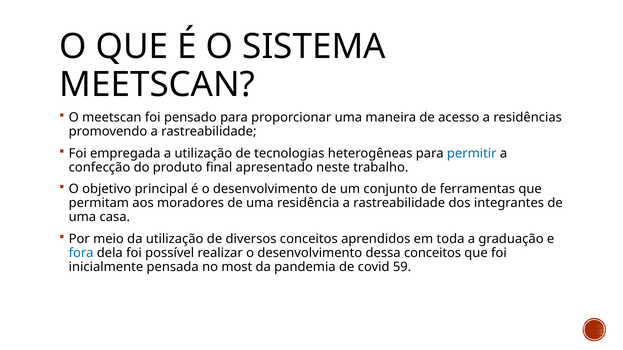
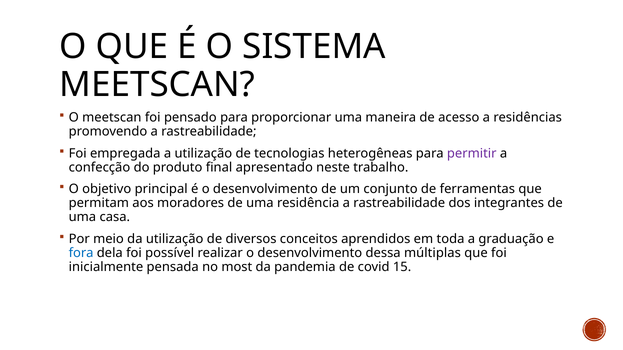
permitir colour: blue -> purple (472, 153)
dessa conceitos: conceitos -> múltiplas (432, 253)
59: 59 -> 15 (402, 267)
